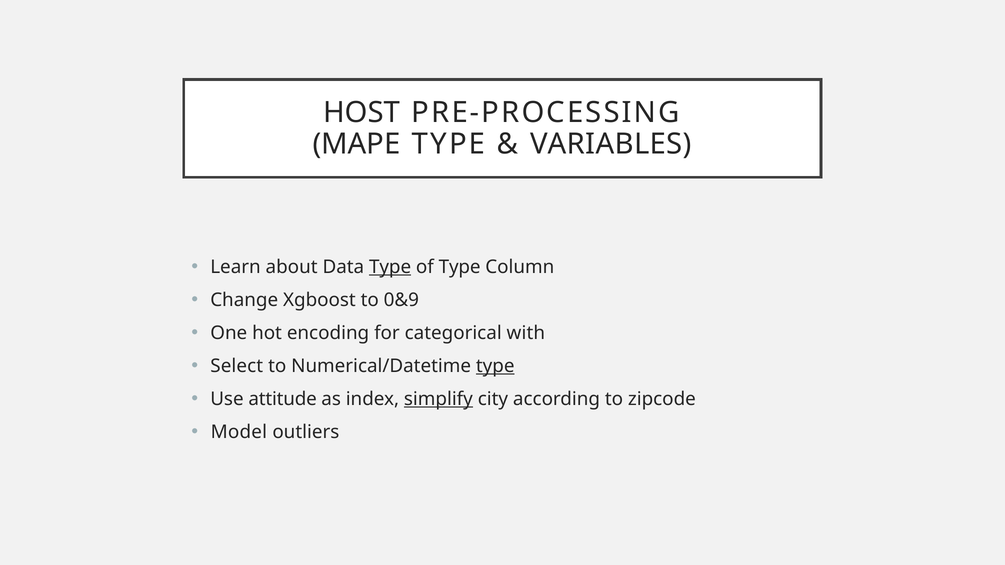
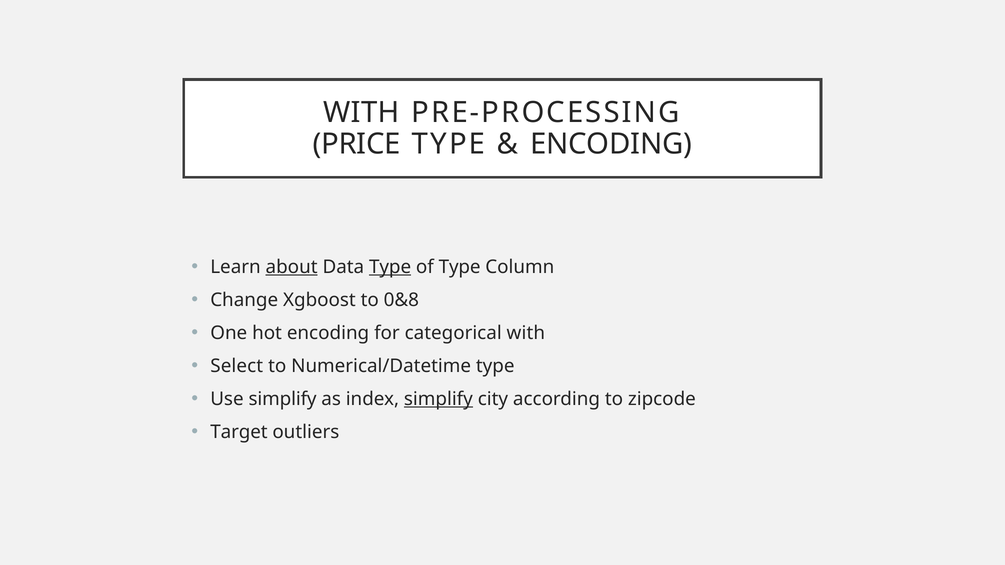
HOST: HOST -> WITH (361, 112)
MAPE: MAPE -> PRICE (357, 144)
VARIABLES: VARIABLES -> ENCODING (611, 144)
about underline: none -> present (292, 267)
0&9: 0&9 -> 0&8 (401, 300)
type underline: present -> none (495, 366)
Use attitude: attitude -> simplify (283, 399)
Model: Model -> Target (239, 432)
